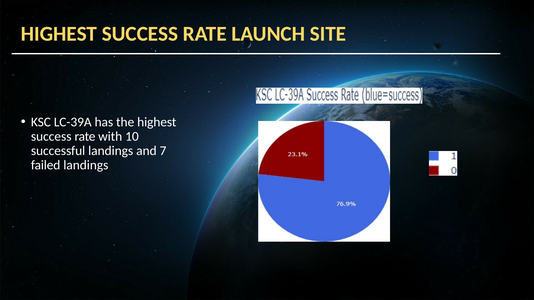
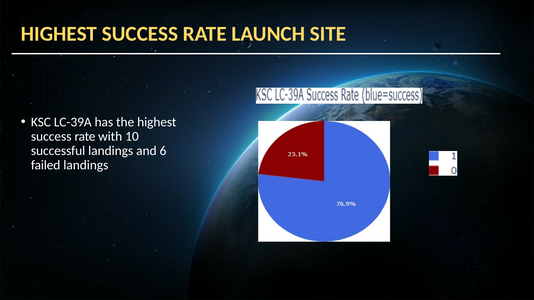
7: 7 -> 6 (163, 151)
